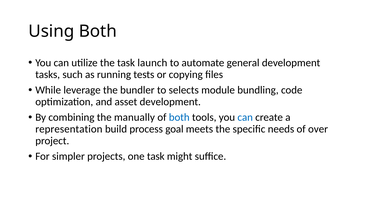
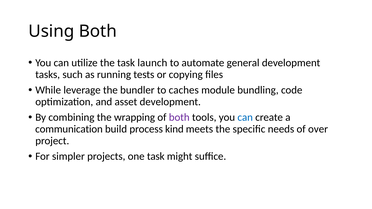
selects: selects -> caches (184, 90)
manually: manually -> wrapping (135, 118)
both colour: blue -> purple (179, 118)
representation: representation -> communication (69, 129)
goal: goal -> kind (174, 129)
